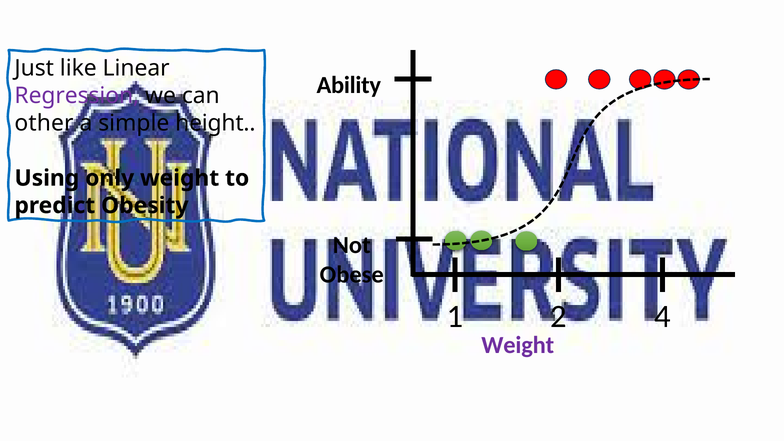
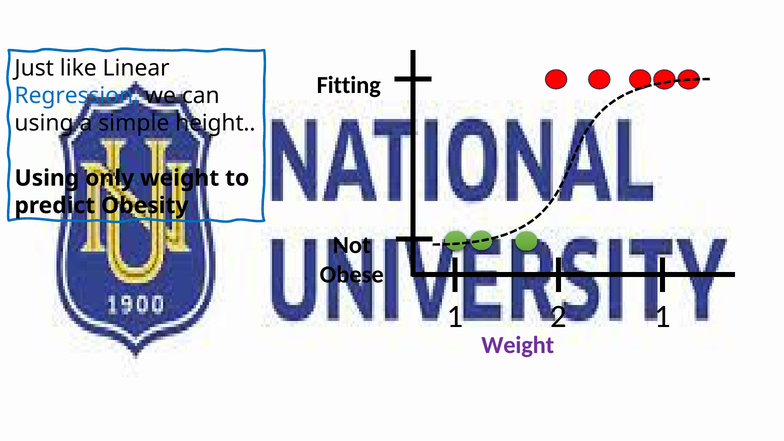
Ability: Ability -> Fitting (349, 85)
Regression colour: purple -> blue (77, 96)
other: other -> using (44, 123)
2 4: 4 -> 1 (662, 317)
